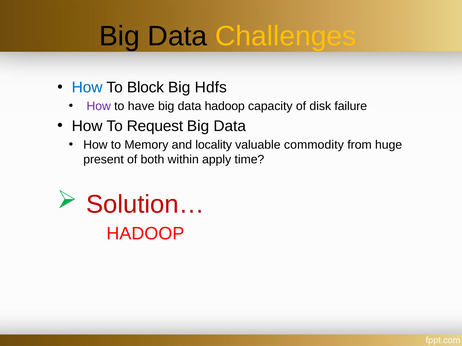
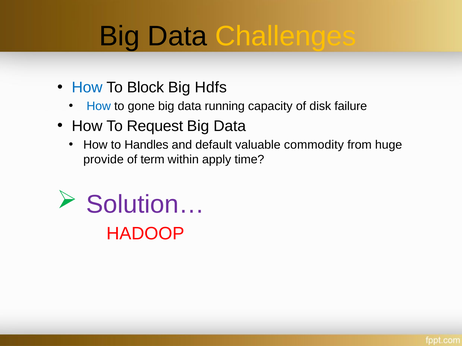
How colour: purple -> blue (99, 106)
have: have -> gone (141, 106)
data hadoop: hadoop -> running (225, 106)
Memory: Memory -> Handles (146, 145)
locality: locality -> default (214, 145)
present: present -> provide (103, 160)
both: both -> term (153, 160)
Solution… colour: red -> purple (145, 205)
